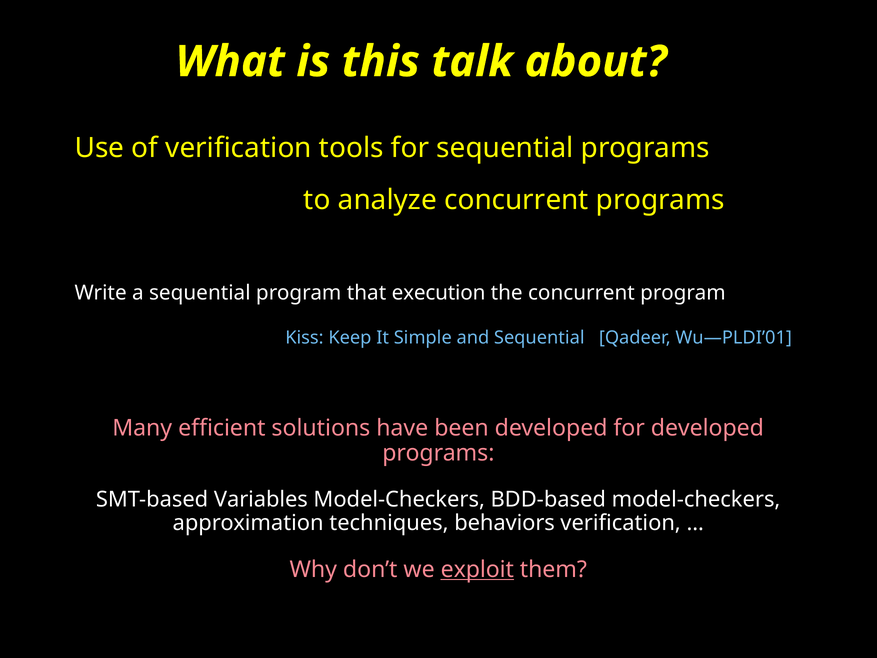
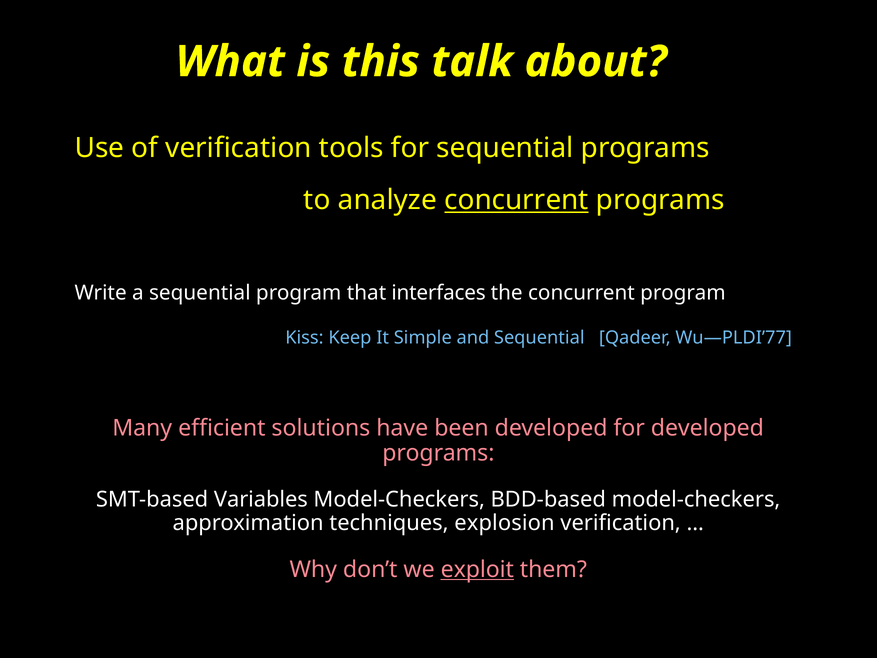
concurrent underline: none -> present (516, 200)
execution: execution -> interfaces (439, 293)
Wu—PLDI’01: Wu—PLDI’01 -> Wu—PLDI’77 (734, 338)
behaviors: behaviors -> explosion (504, 523)
